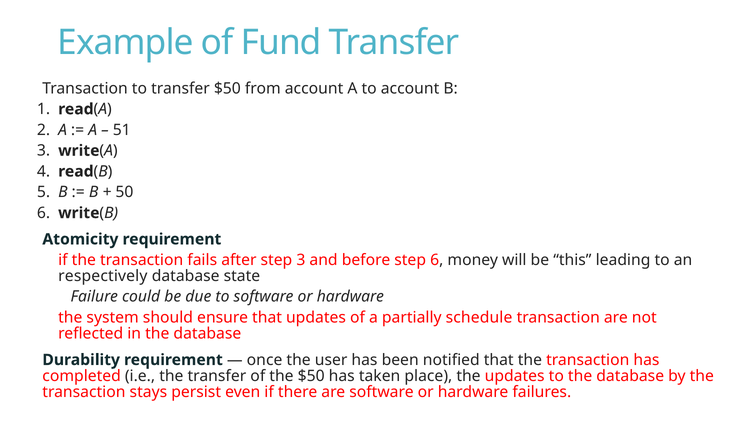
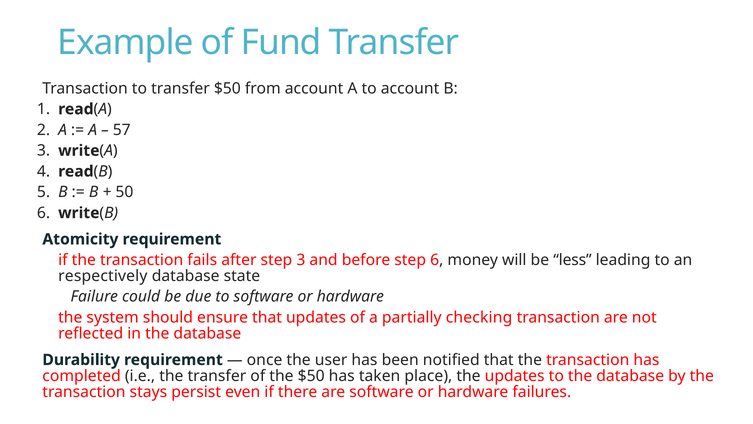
51: 51 -> 57 (122, 130)
this: this -> less (572, 260)
schedule: schedule -> checking (479, 317)
